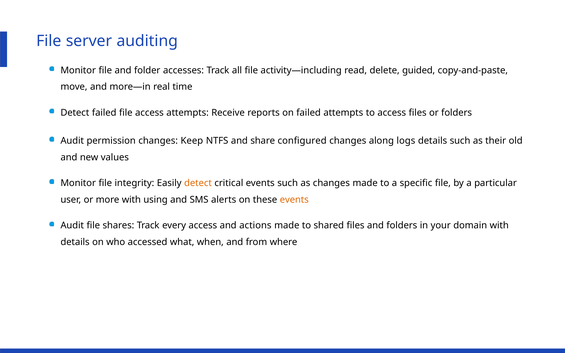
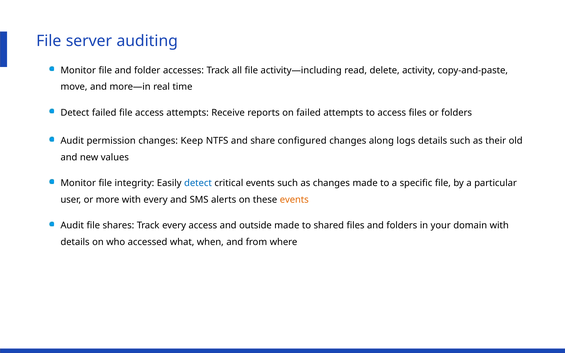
guided: guided -> activity (419, 70)
detect colour: orange -> blue (198, 183)
with using: using -> every (156, 200)
actions: actions -> outside (255, 226)
